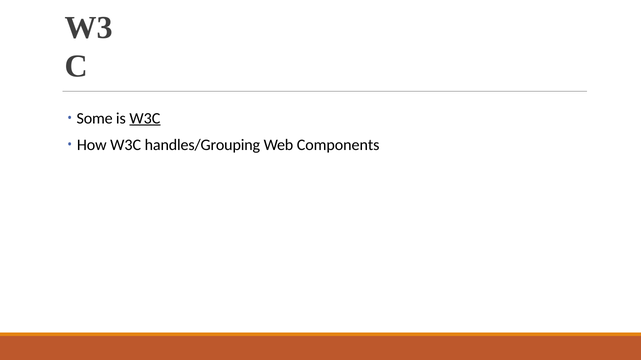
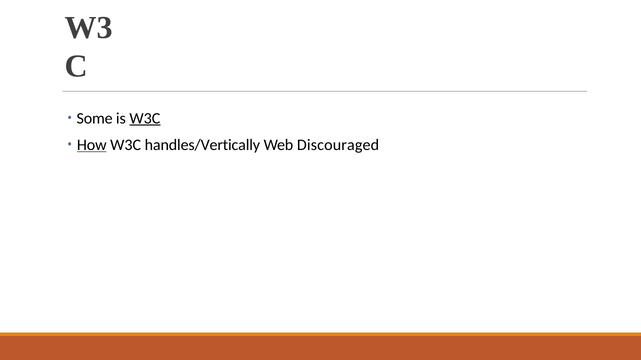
How underline: none -> present (92, 145)
handles/Grouping: handles/Grouping -> handles/Vertically (202, 145)
Components: Components -> Discouraged (338, 145)
